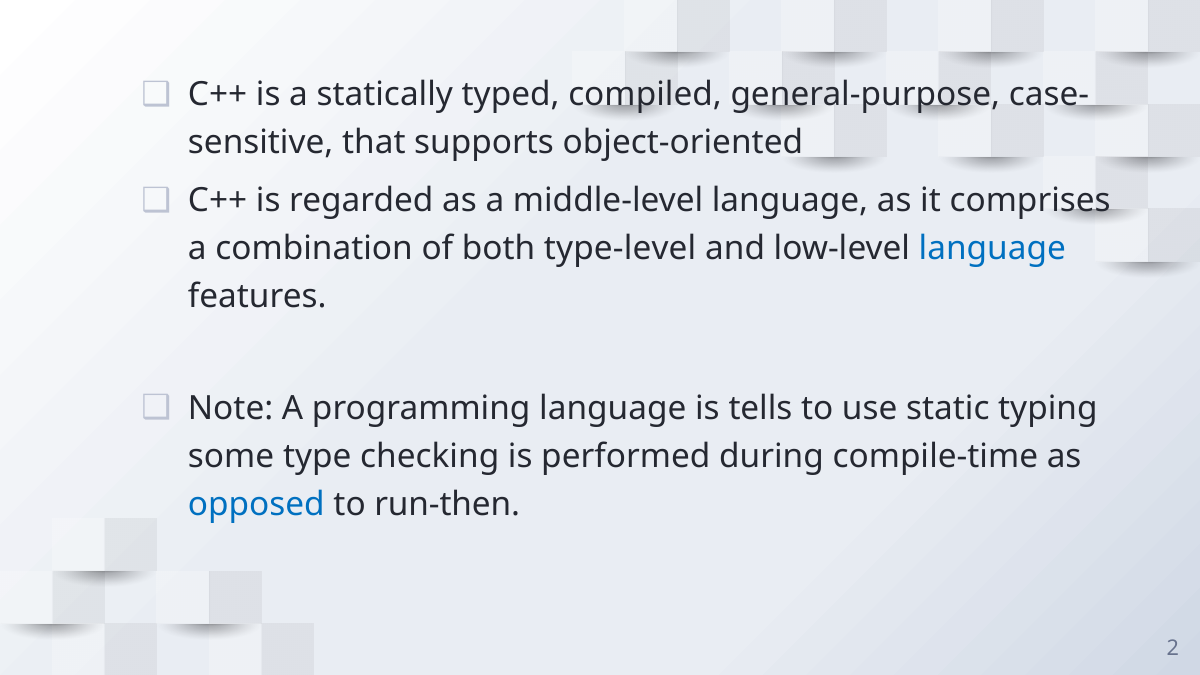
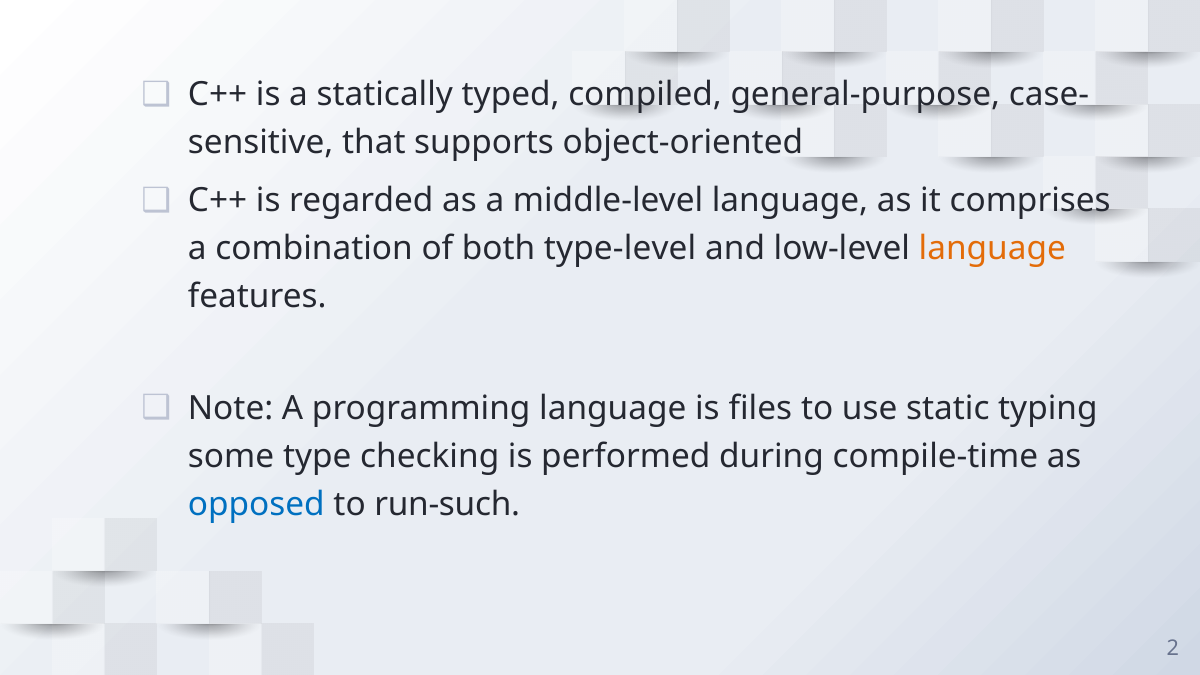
language colour: blue -> orange (992, 249)
tells: tells -> files (760, 408)
run-then: run-then -> run-such (447, 504)
